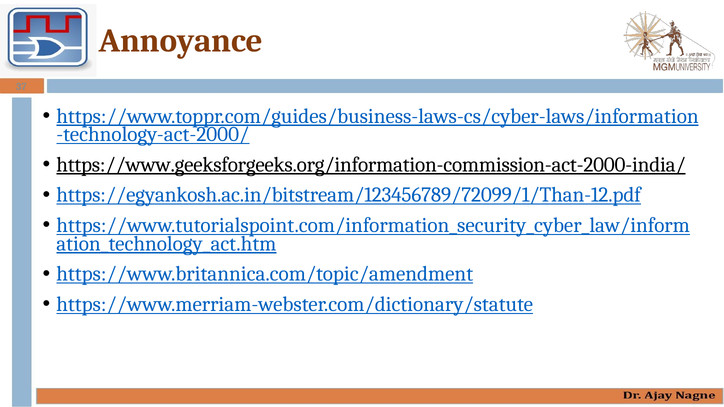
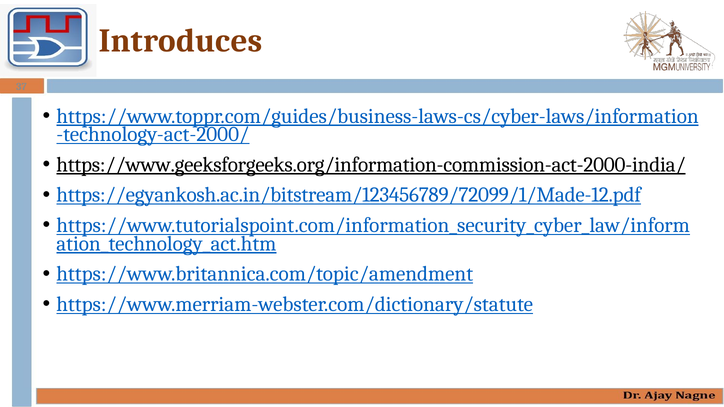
Annoyance: Annoyance -> Introduces (181, 41)
https://egyankosh.ac.in/bitstream/123456789/72099/1/Than-12.pdf: https://egyankosh.ac.in/bitstream/123456789/72099/1/Than-12.pdf -> https://egyankosh.ac.in/bitstream/123456789/72099/1/Made-12.pdf (349, 195)
